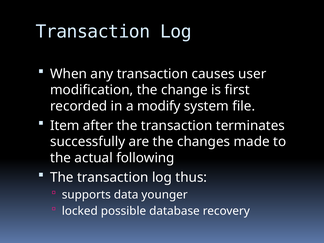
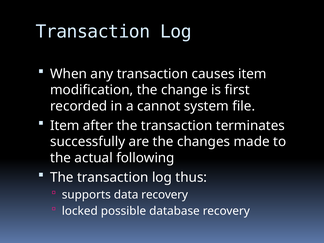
causes user: user -> item (252, 74)
modify: modify -> cannot (159, 106)
data younger: younger -> recovery (165, 195)
